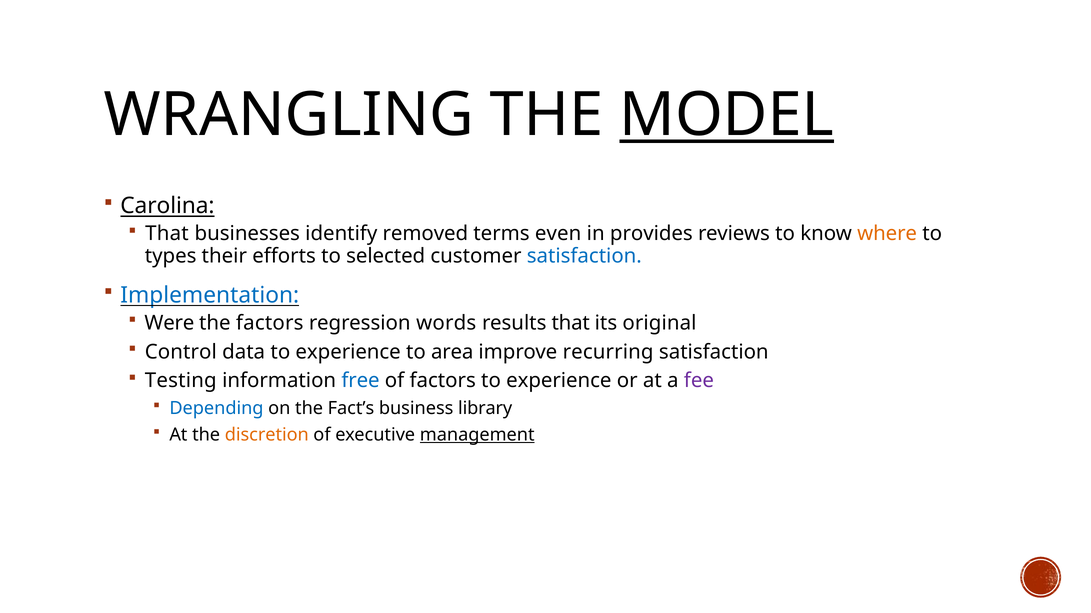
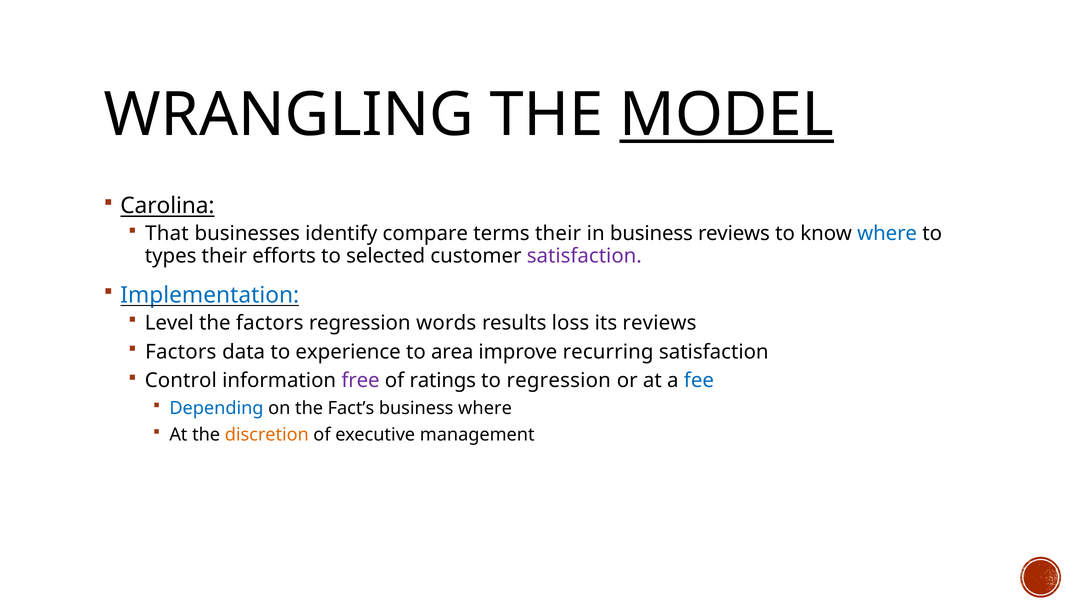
removed: removed -> compare (425, 234)
terms even: even -> their (558, 234)
in provides: provides -> business (651, 234)
where colour: orange -> blue (887, 234)
satisfaction colour: blue -> purple (584, 256)
Were: Were -> Level (169, 323)
results that: that -> loss (570, 323)
its original: original -> reviews (659, 323)
Control: Control -> Factors (181, 352)
Testing: Testing -> Control (181, 381)
free colour: blue -> purple (361, 381)
of factors: factors -> ratings (443, 381)
experience: experience -> regression (559, 381)
fee colour: purple -> blue (699, 381)
business library: library -> where (485, 409)
management underline: present -> none (477, 435)
